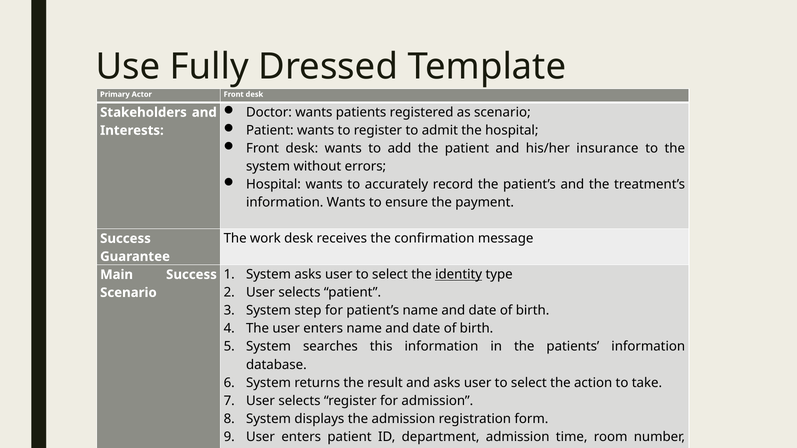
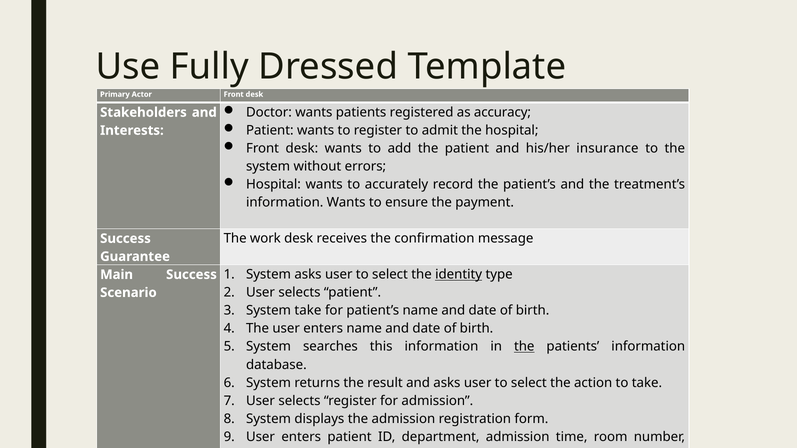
as scenario: scenario -> accuracy (502, 112)
System step: step -> take (308, 311)
the underline: none -> present (524, 347)
